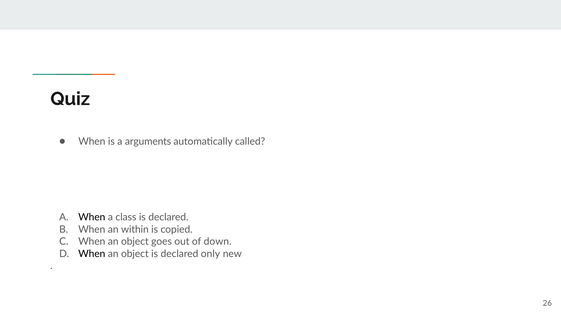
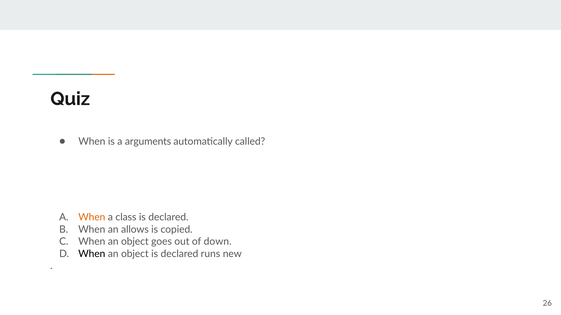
When colour: black -> orange (92, 218)
within: within -> allows (135, 230)
only: only -> runs (210, 254)
